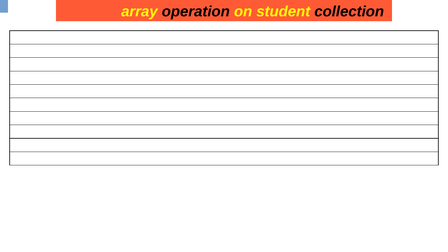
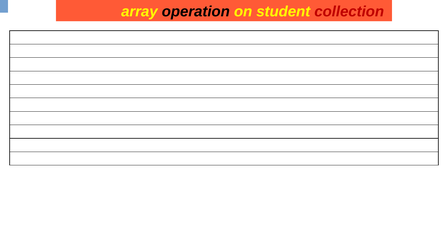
collection colour: black -> red (349, 12)
